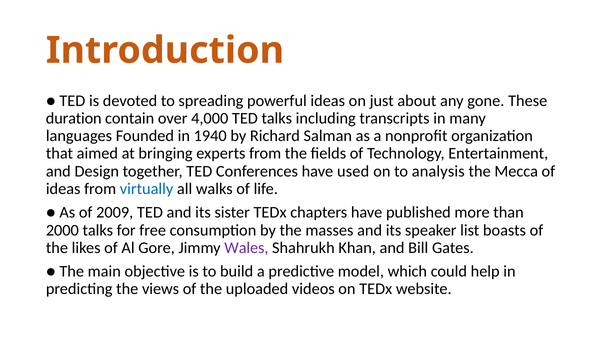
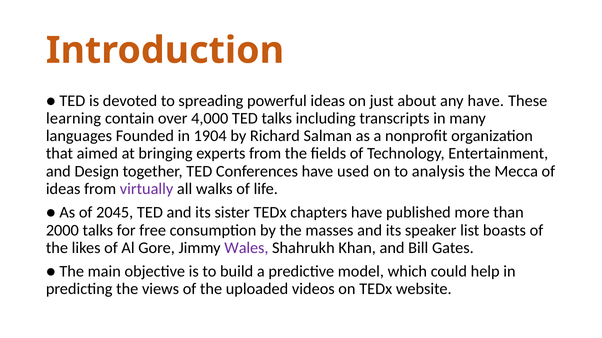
any gone: gone -> have (486, 101)
duration: duration -> learning (74, 119)
1940: 1940 -> 1904 (210, 136)
virtually colour: blue -> purple (147, 189)
2009: 2009 -> 2045 (115, 213)
